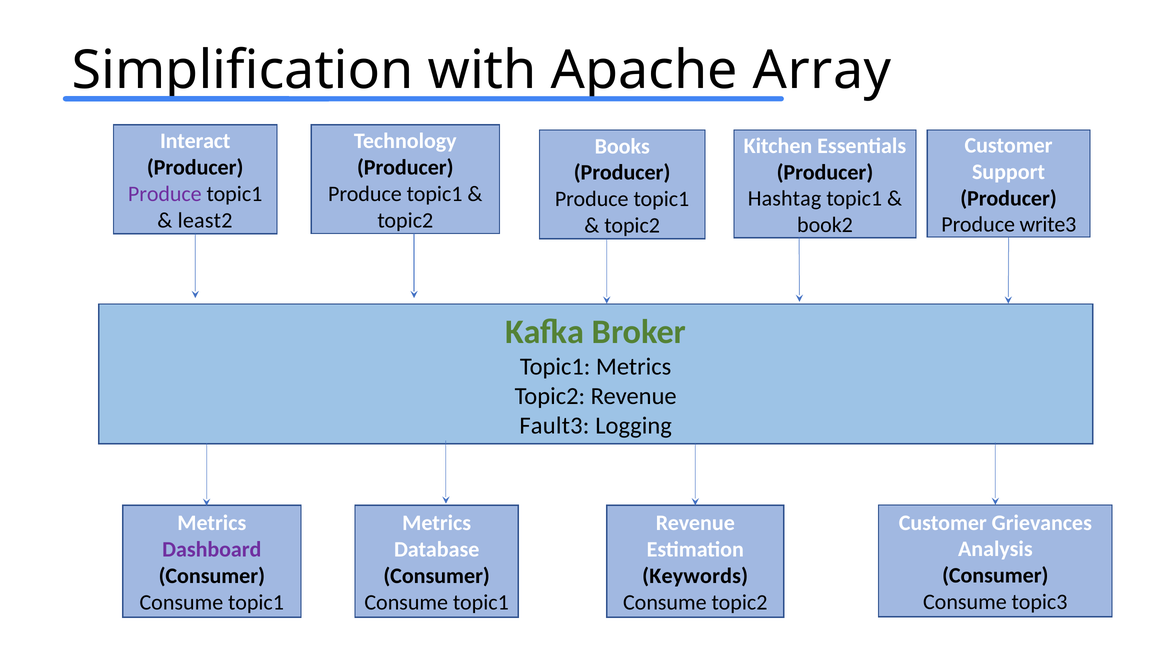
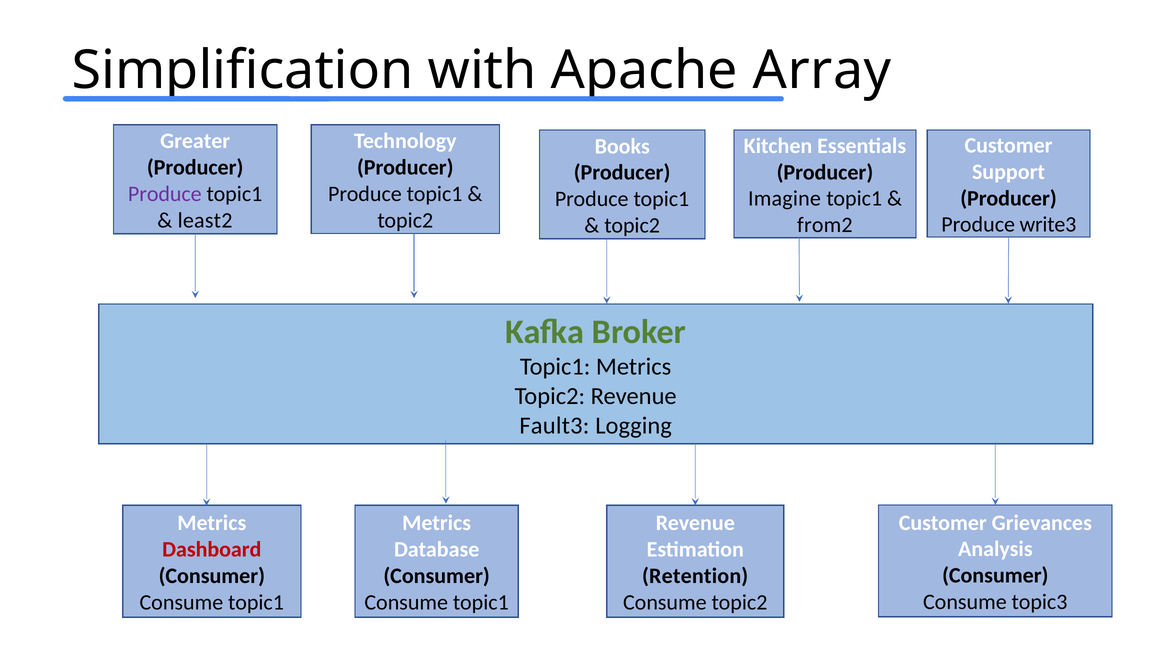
Interact: Interact -> Greater (195, 141)
Hashtag: Hashtag -> Imagine (784, 199)
book2: book2 -> from2 (825, 225)
Dashboard colour: purple -> red (212, 550)
Keywords: Keywords -> Retention (695, 576)
